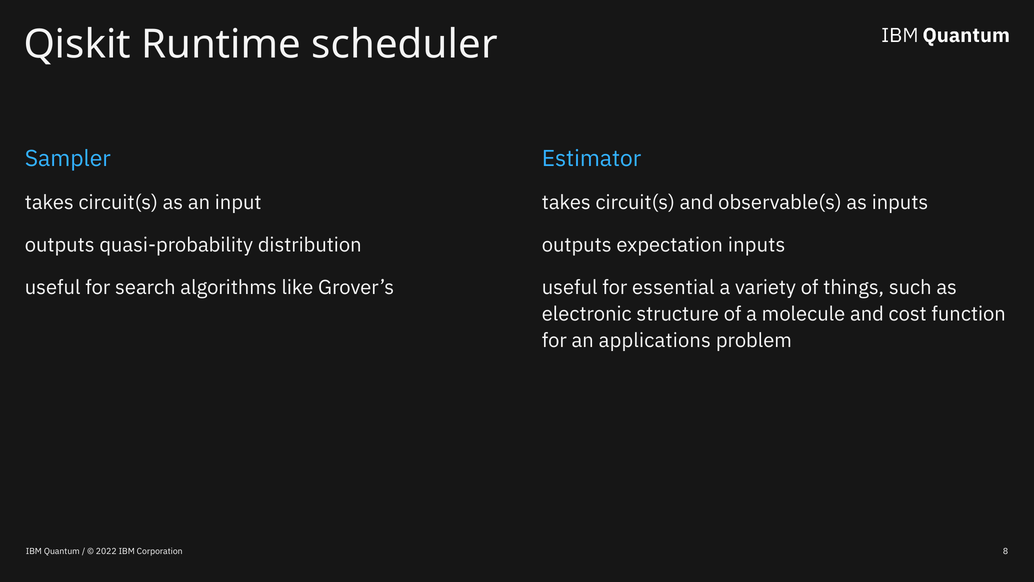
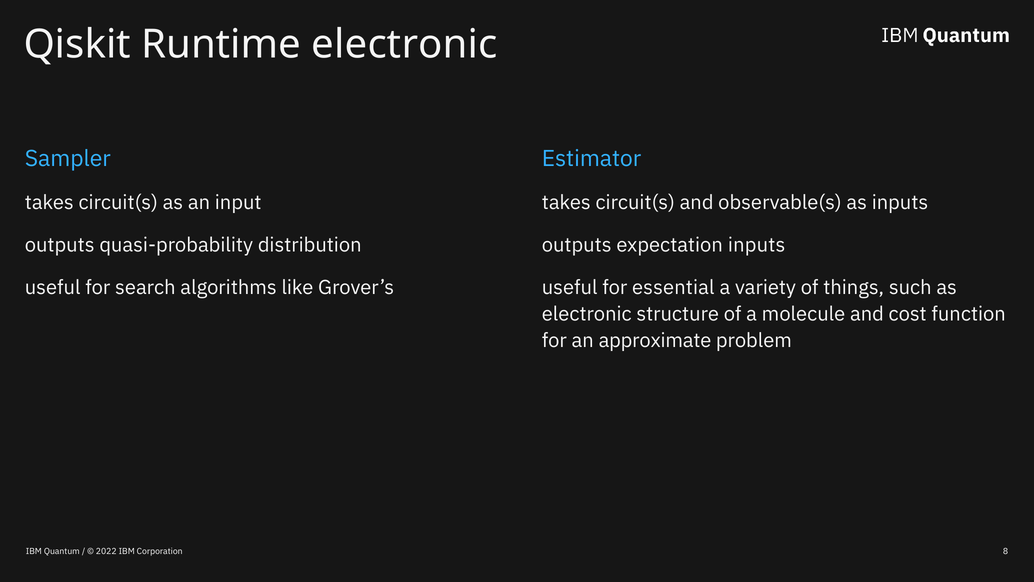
Runtime scheduler: scheduler -> electronic (405, 44)
applications: applications -> approximate (655, 340)
